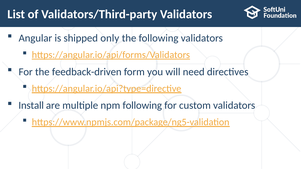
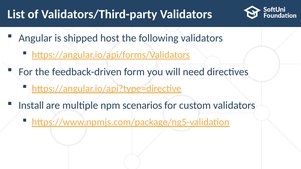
only: only -> host (110, 38)
npm following: following -> scenarios (142, 106)
